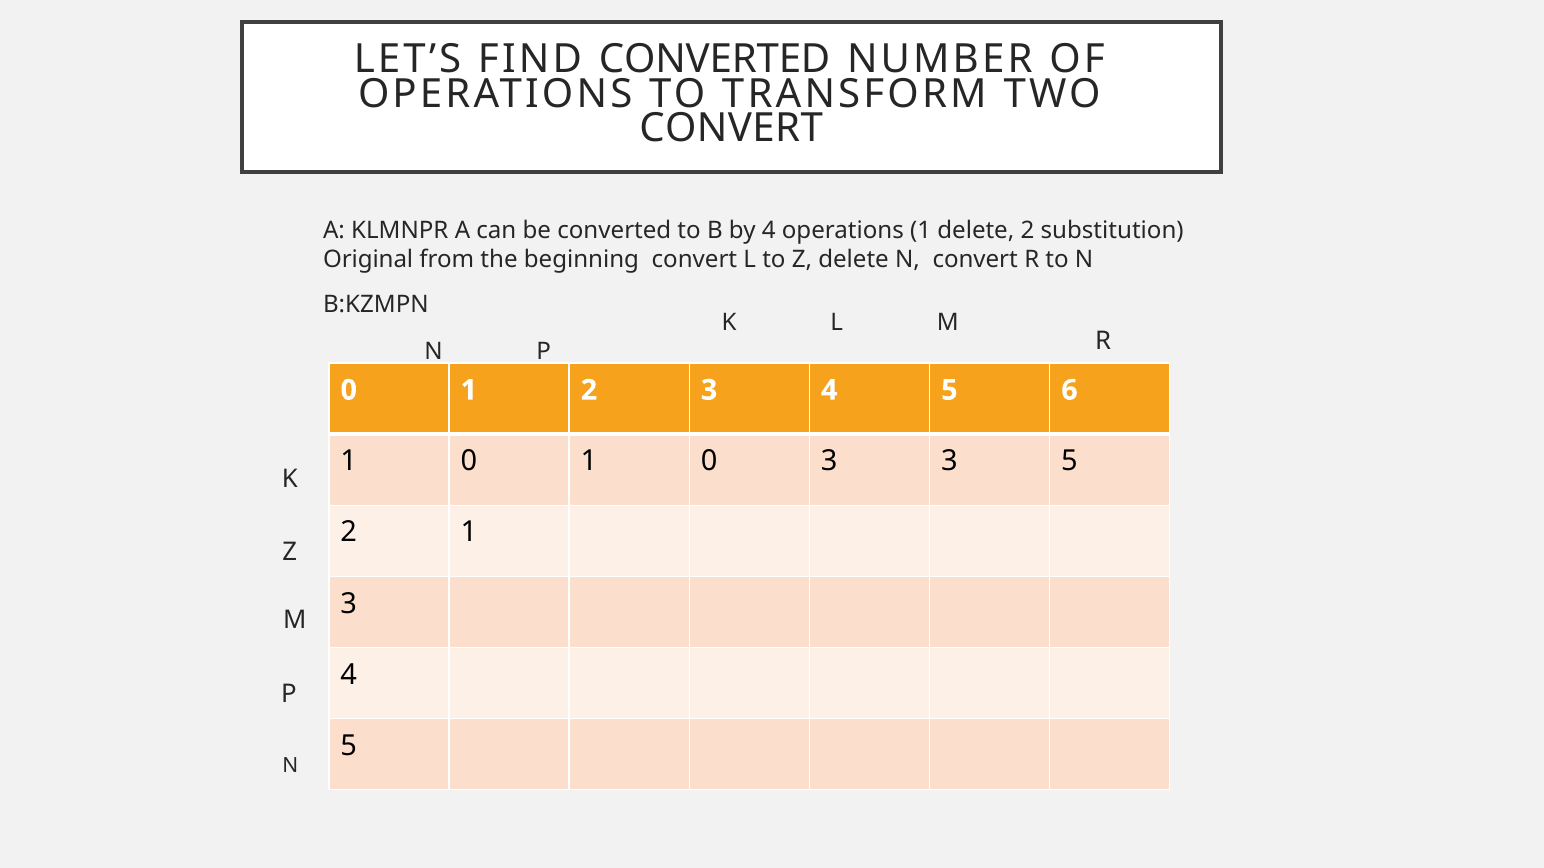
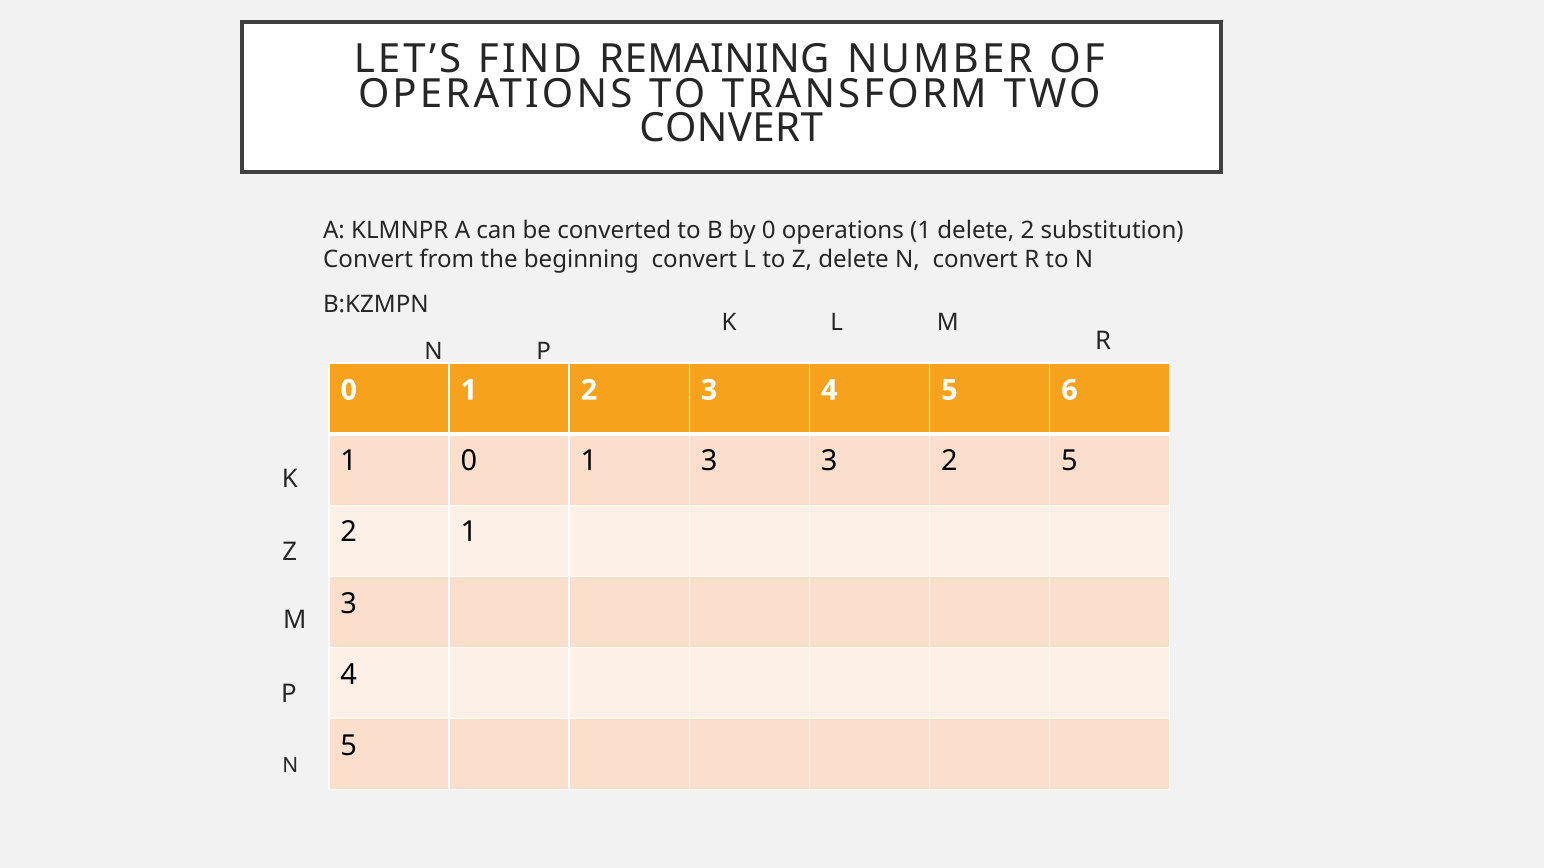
FIND CONVERTED: CONVERTED -> REMAINING (714, 59)
by 4: 4 -> 0 (769, 231)
Original: Original -> Convert (368, 259)
0 1 0: 0 -> 3 (709, 462)
3 3: 3 -> 2 (949, 462)
